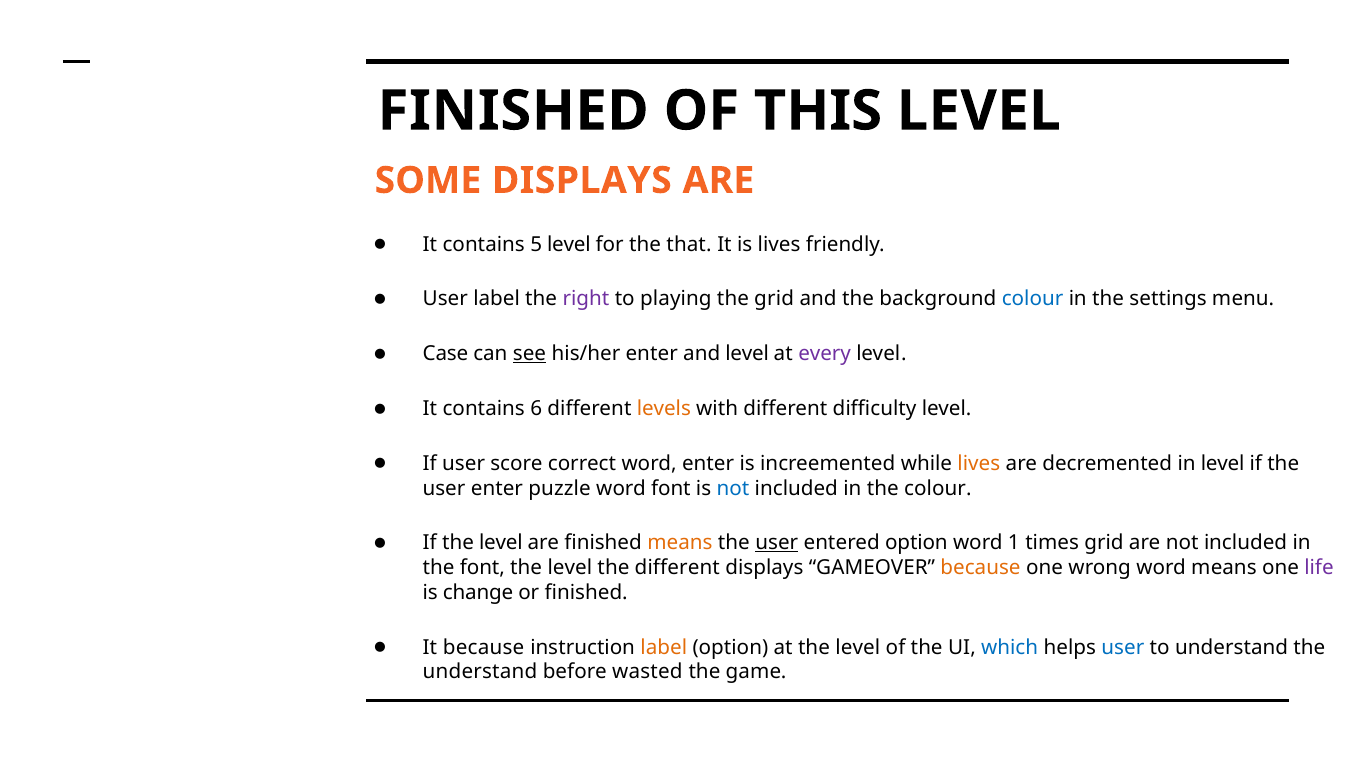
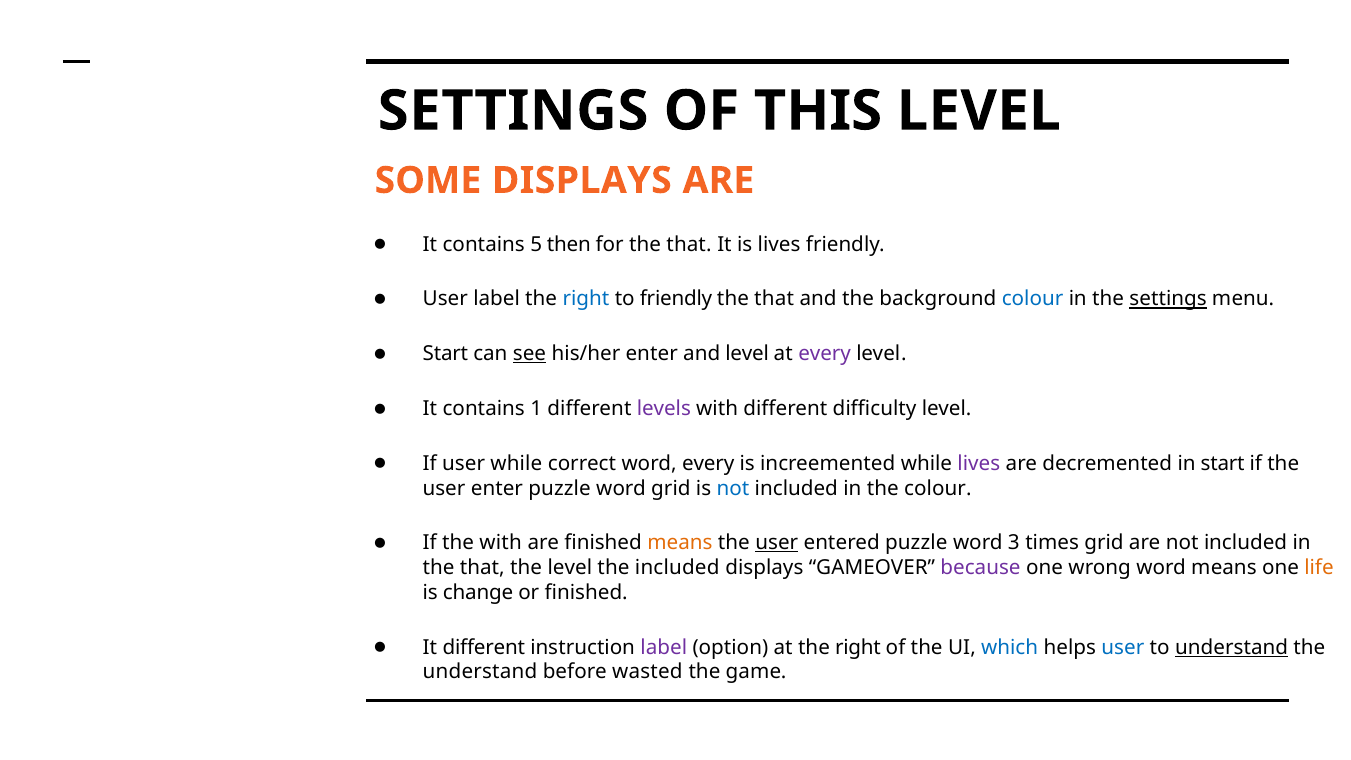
FINISHED: FINISHED -> SETTINGS (513, 111)
5 level: level -> then (569, 244)
right colour: purple -> blue (586, 299)
to playing: playing -> friendly (676, 299)
grid: grid -> that (774, 299)
settings underline: none -> present (1168, 299)
Case: Case -> Start (445, 354)
6: 6 -> 1 (536, 409)
levels colour: orange -> purple (664, 409)
user score: score -> while (516, 463)
word enter: enter -> every (708, 463)
lives colour: orange -> purple (979, 463)
in level: level -> start (1223, 463)
word font: font -> grid (671, 488)
If the level: level -> with (501, 543)
entered option: option -> puzzle (916, 543)
1: 1 -> 3 (1014, 543)
font: font -> that (482, 568)
the different: different -> included (677, 568)
because colour: orange -> purple (981, 568)
life colour: purple -> orange (1319, 568)
It because: because -> different (484, 647)
label colour: orange -> purple (664, 647)
at the level: level -> right (858, 647)
understand underline: none -> present (1232, 647)
